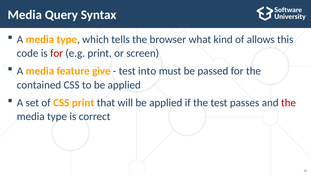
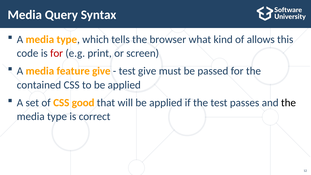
test into: into -> give (147, 71)
CSS print: print -> good (83, 103)
the colour: red -> black (289, 103)
